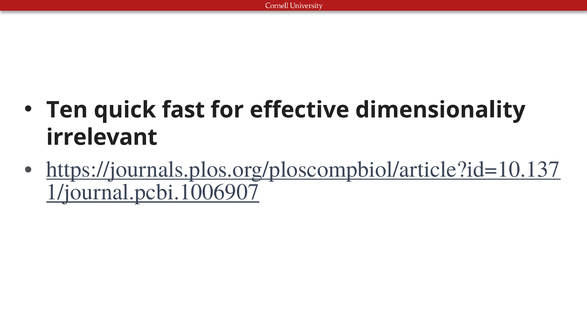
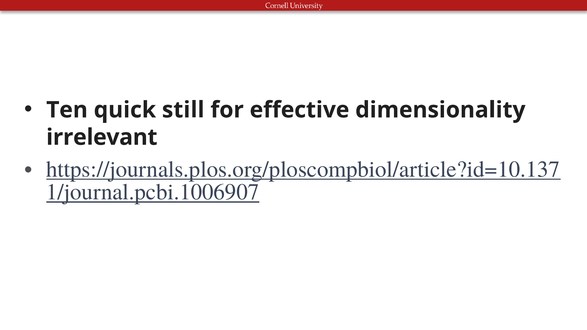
fast: fast -> still (183, 110)
